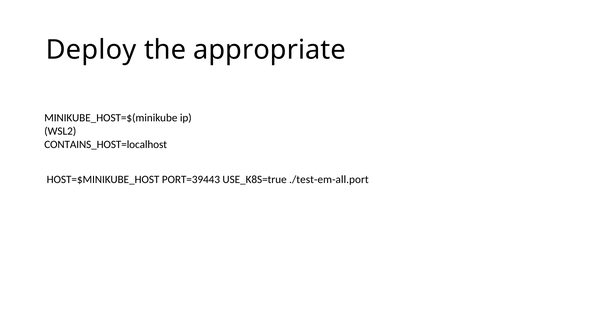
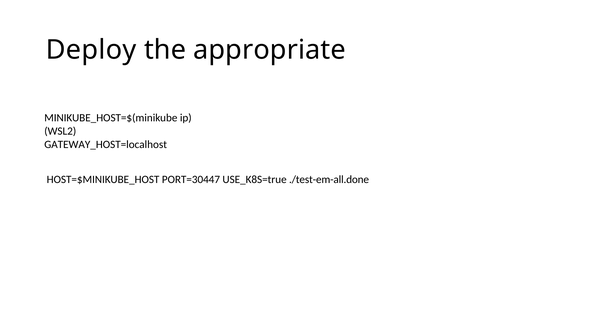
CONTAINS_HOST=localhost: CONTAINS_HOST=localhost -> GATEWAY_HOST=localhost (106, 144)
PORT=39443: PORT=39443 -> PORT=30447 (191, 179)
./test-em-all.port: ./test-em-all.port -> ./test-em-all.done (329, 179)
